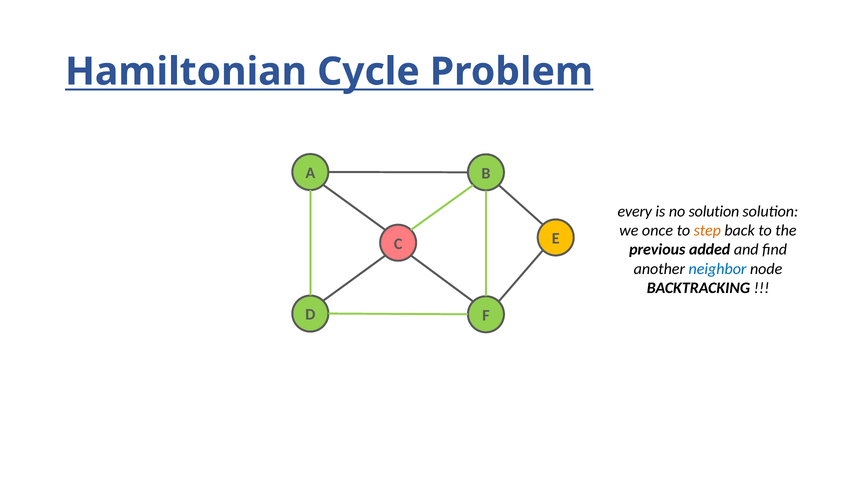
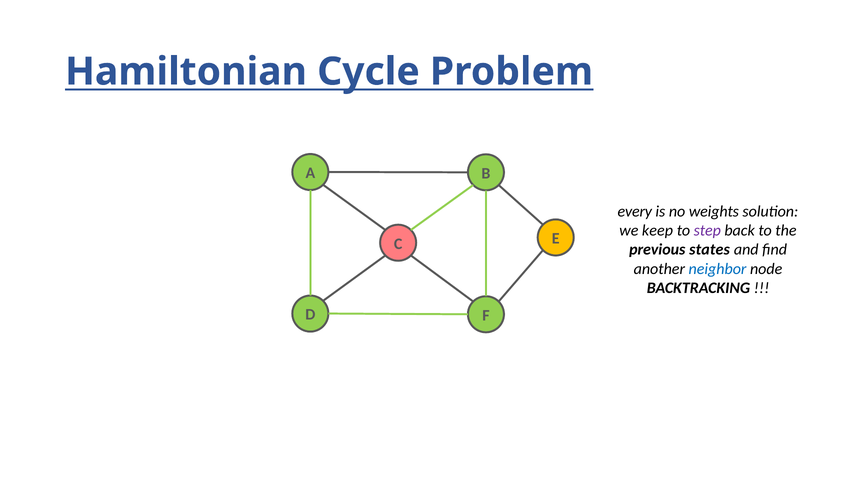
no solution: solution -> weights (714, 211)
once: once -> keep (657, 230)
step colour: orange -> purple (707, 230)
added: added -> states (710, 250)
